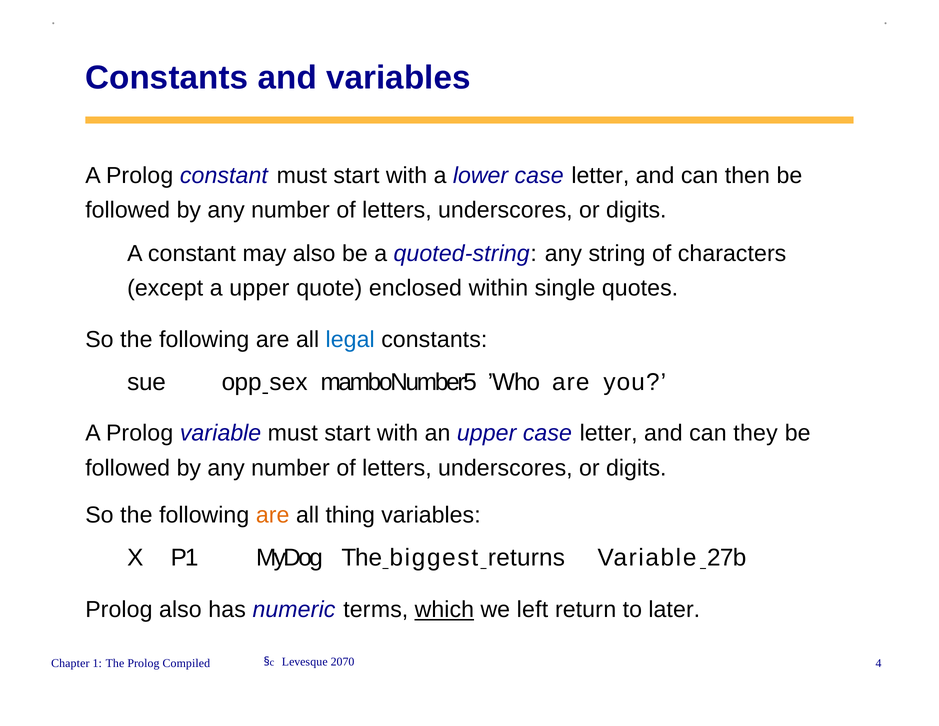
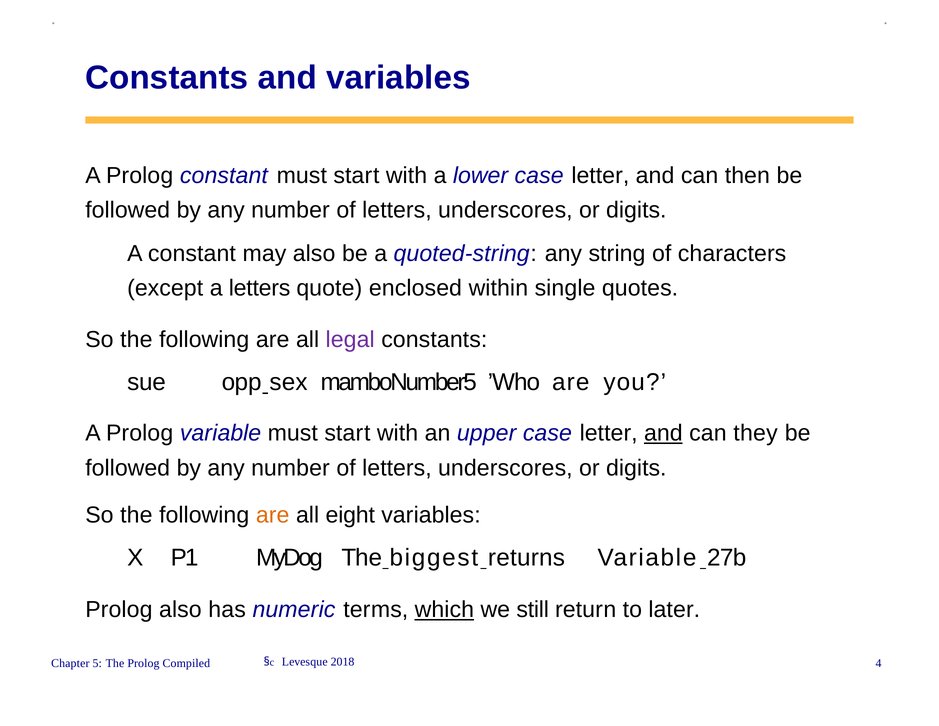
a upper: upper -> letters (260, 288)
legal colour: blue -> purple (350, 339)
and underline: none -> present (663, 433)
thing: thing -> eight (350, 515)
left: left -> still (533, 609)
1: 1 -> 5 (97, 663)
2070: 2070 -> 2018 (343, 662)
